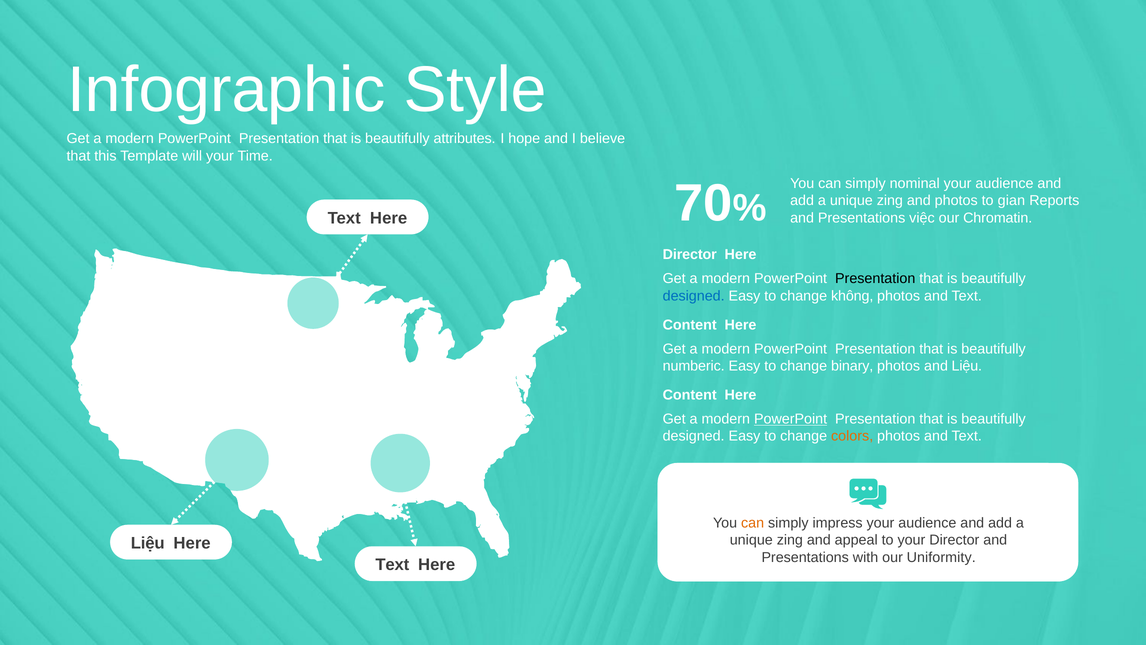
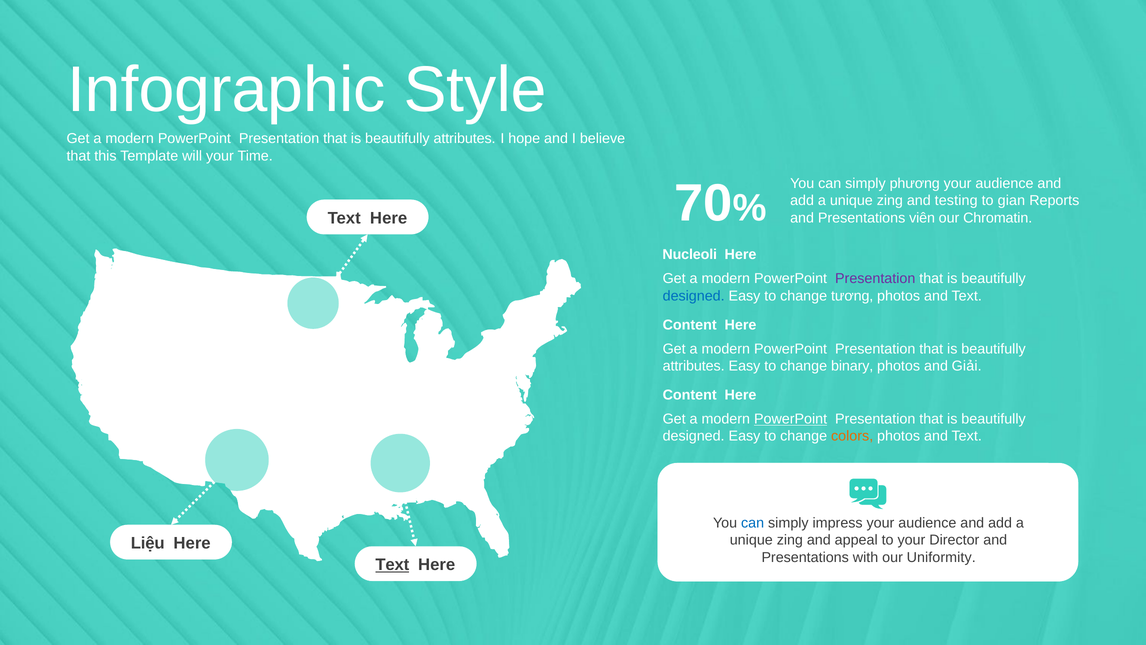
nominal: nominal -> phương (915, 183)
and photos: photos -> testing (956, 201)
việc: việc -> viên (922, 218)
Director: Director -> Nucleoli (690, 255)
Presentation colour: black -> purple (875, 279)
không: không -> tương (852, 296)
numberic: numberic -> attributes (694, 366)
and Liệu: Liệu -> Giải (967, 366)
can colour: orange -> blue (753, 523)
Text underline: none -> present (392, 564)
